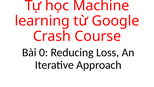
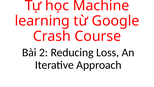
0: 0 -> 2 (44, 52)
